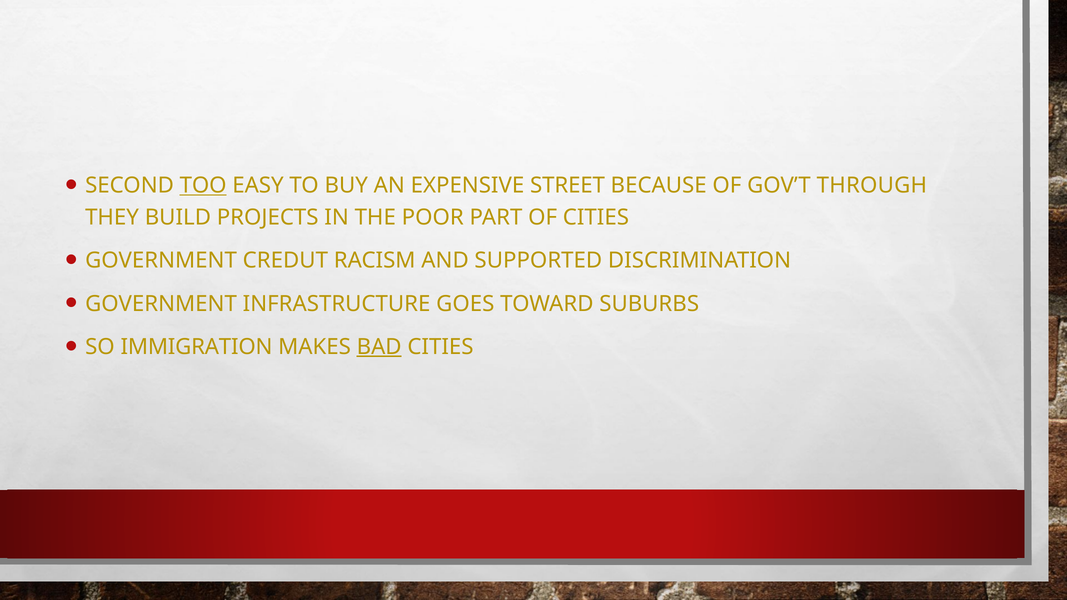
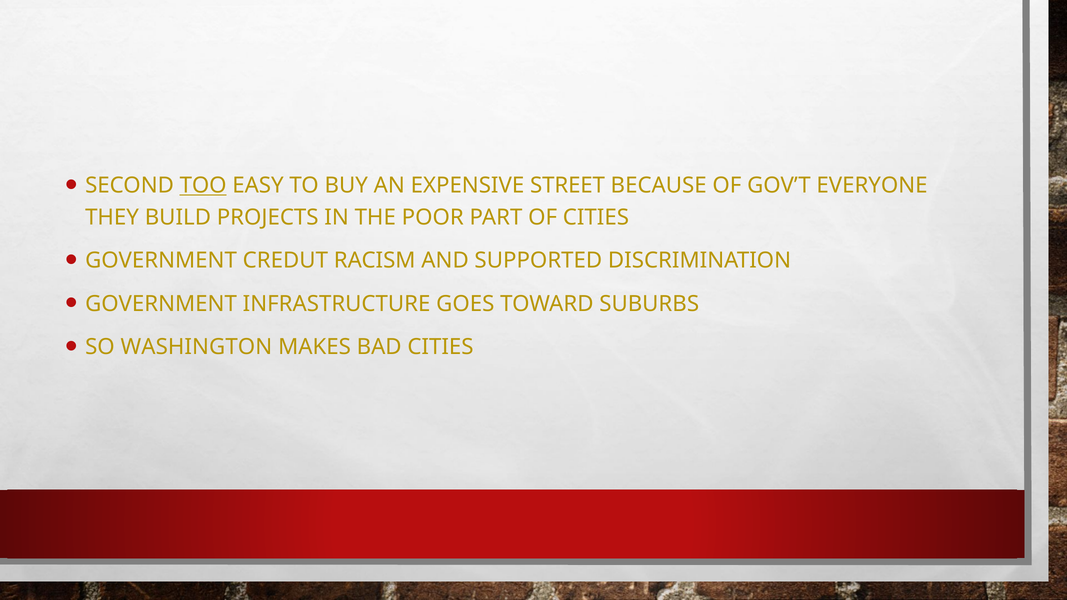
THROUGH: THROUGH -> EVERYONE (872, 186)
IMMIGRATION: IMMIGRATION -> WASHINGTON (196, 347)
BAD underline: present -> none (379, 347)
